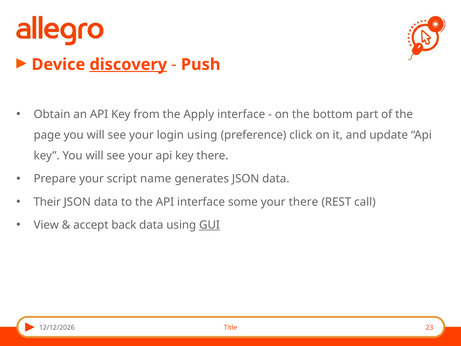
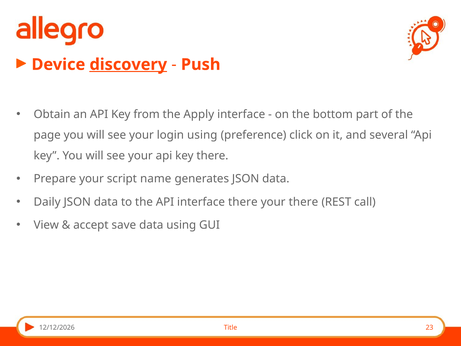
update: update -> several (389, 135)
Their: Their -> Daily (47, 202)
interface some: some -> there (243, 202)
back: back -> save (124, 225)
GUI underline: present -> none (209, 225)
